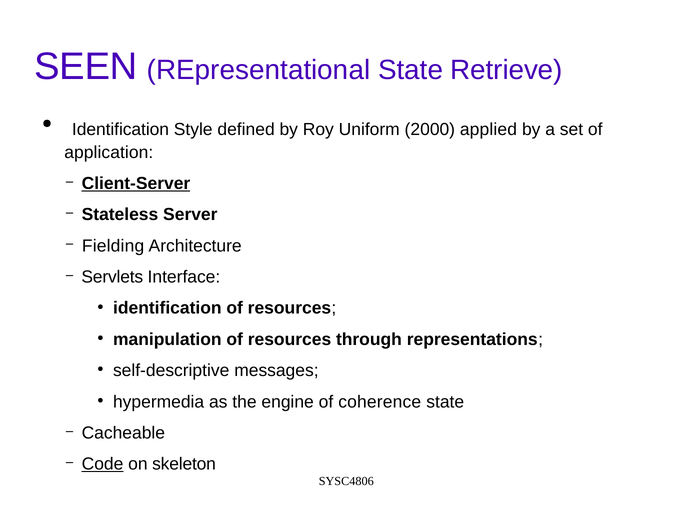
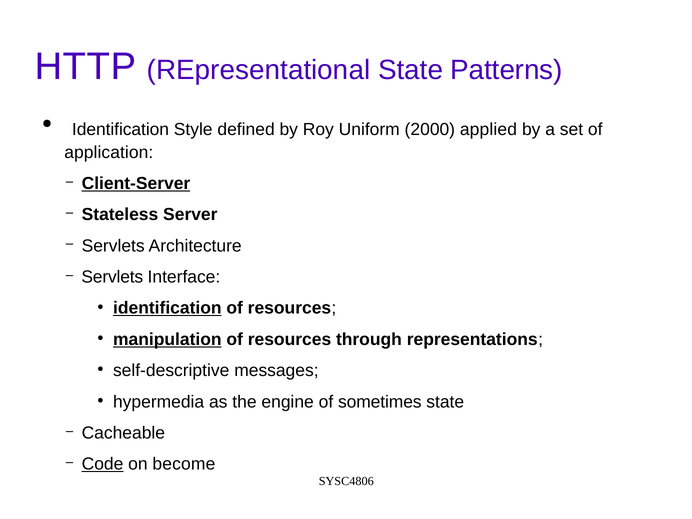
SEEN: SEEN -> HTTP (85, 67)
Retrieve: Retrieve -> Patterns (507, 70)
Fielding: Fielding -> Servlets (113, 246)
identification underline: none -> present (167, 308)
manipulation underline: none -> present (167, 339)
coherence: coherence -> sometimes (380, 402)
skeleton: skeleton -> become (184, 464)
